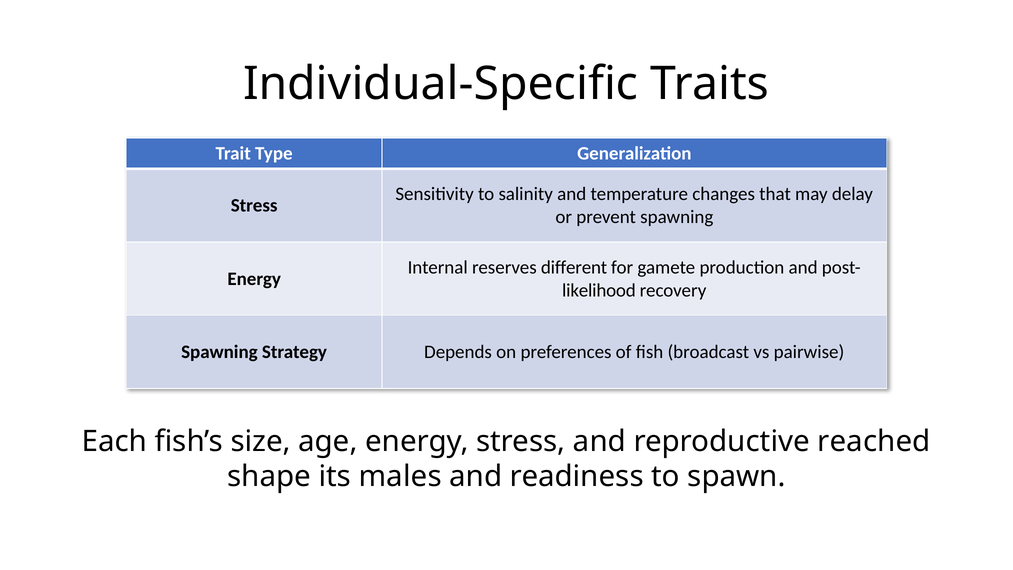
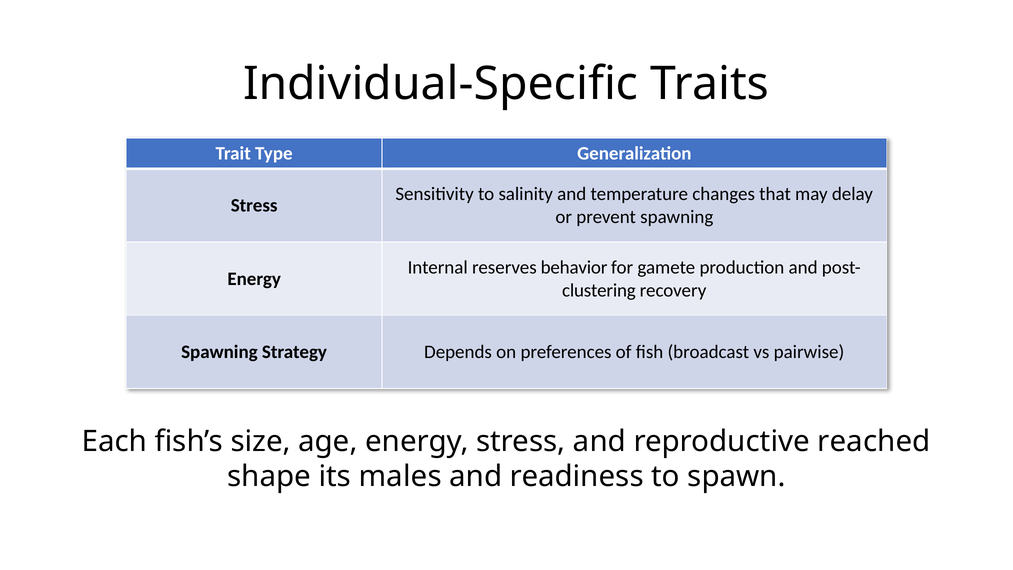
different: different -> behavior (574, 267)
likelihood: likelihood -> clustering (599, 290)
